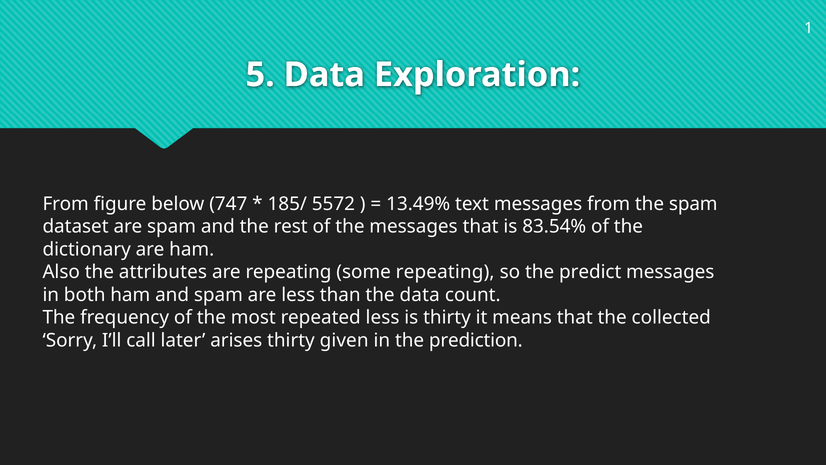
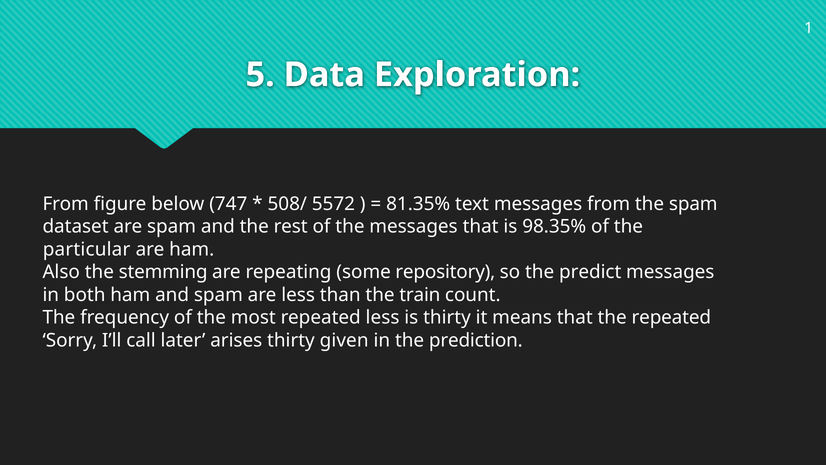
185/: 185/ -> 508/ (287, 204)
13.49%: 13.49% -> 81.35% (418, 204)
83.54%: 83.54% -> 98.35% (554, 227)
dictionary: dictionary -> particular (87, 249)
attributes: attributes -> stemming (163, 272)
some repeating: repeating -> repository (445, 272)
the data: data -> train (420, 295)
the collected: collected -> repeated (671, 317)
